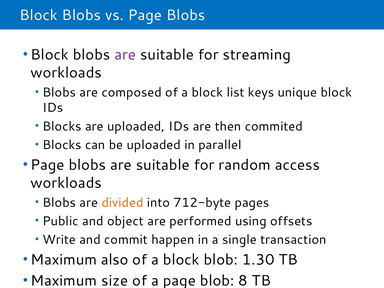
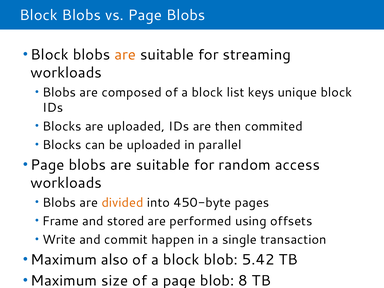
are colour: purple -> orange (125, 55)
712-byte: 712-byte -> 450-byte (202, 203)
Public: Public -> Frame (61, 221)
object: object -> stored (126, 221)
1.30: 1.30 -> 5.42 (258, 260)
